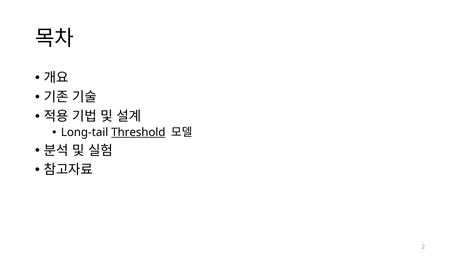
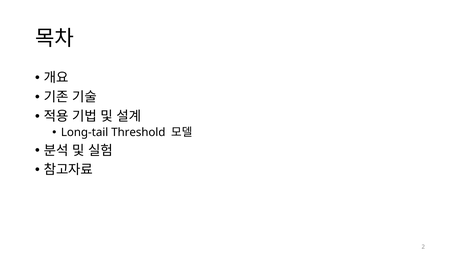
Threshold underline: present -> none (138, 132)
